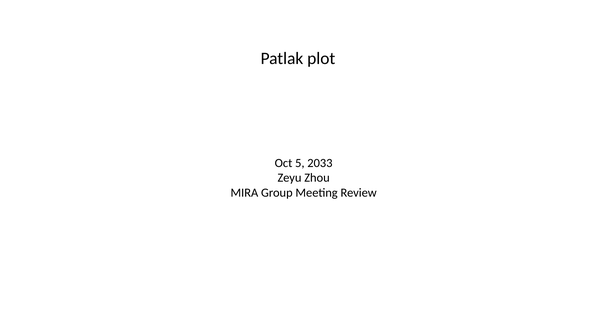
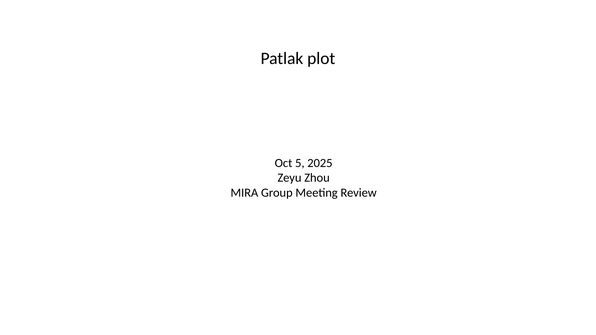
2033: 2033 -> 2025 (320, 163)
